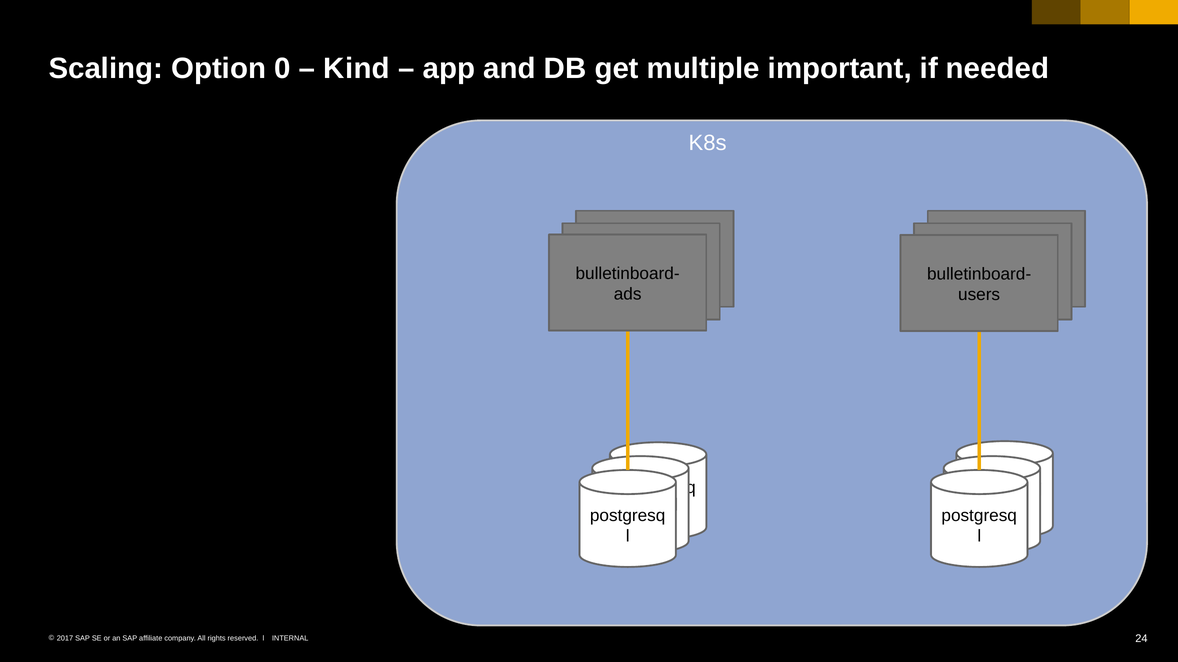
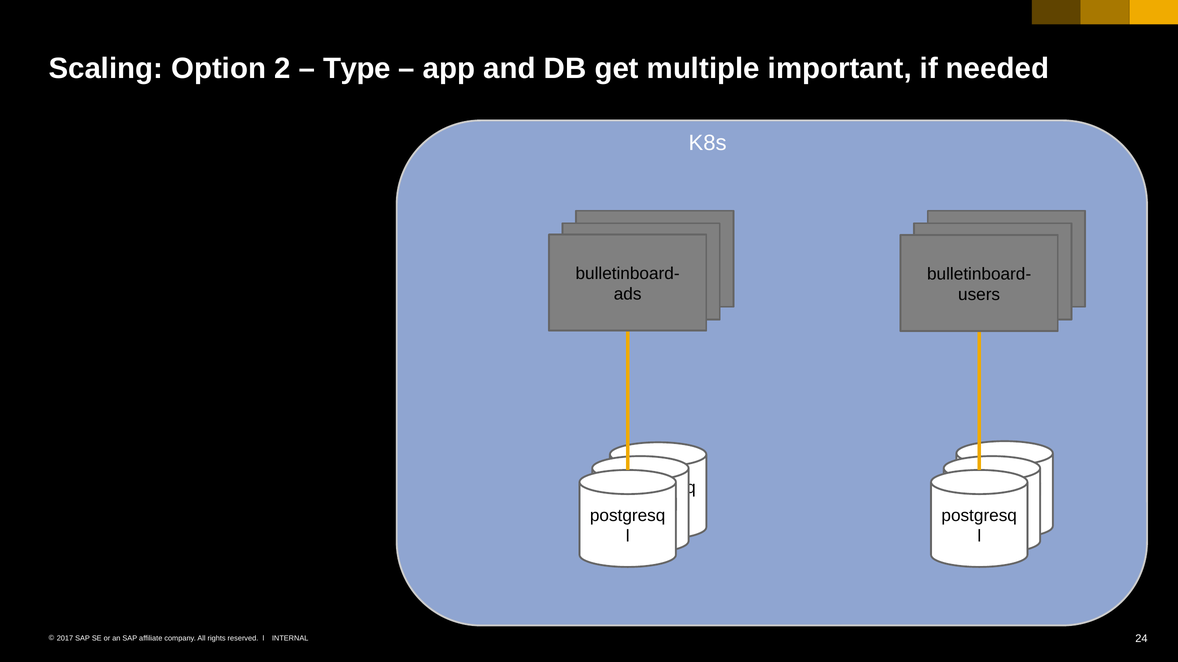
0: 0 -> 2 (282, 68)
Kind: Kind -> Type (357, 68)
